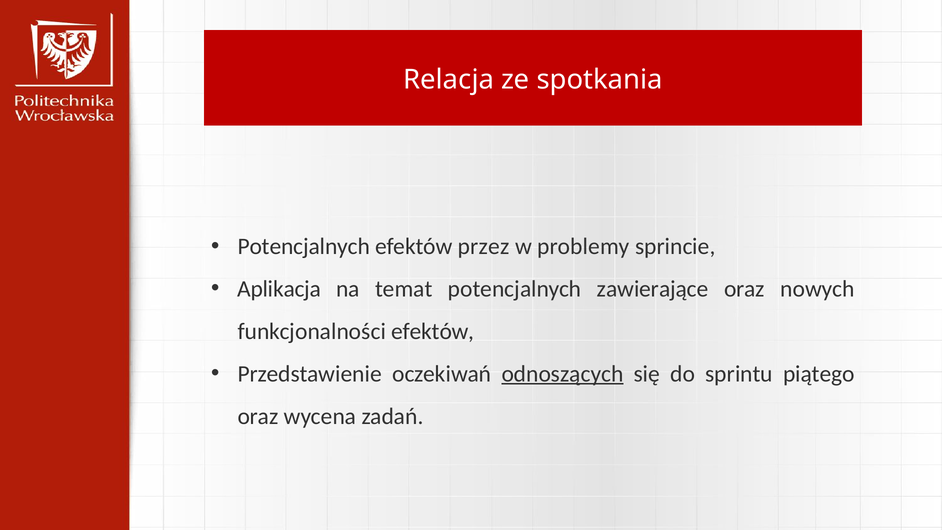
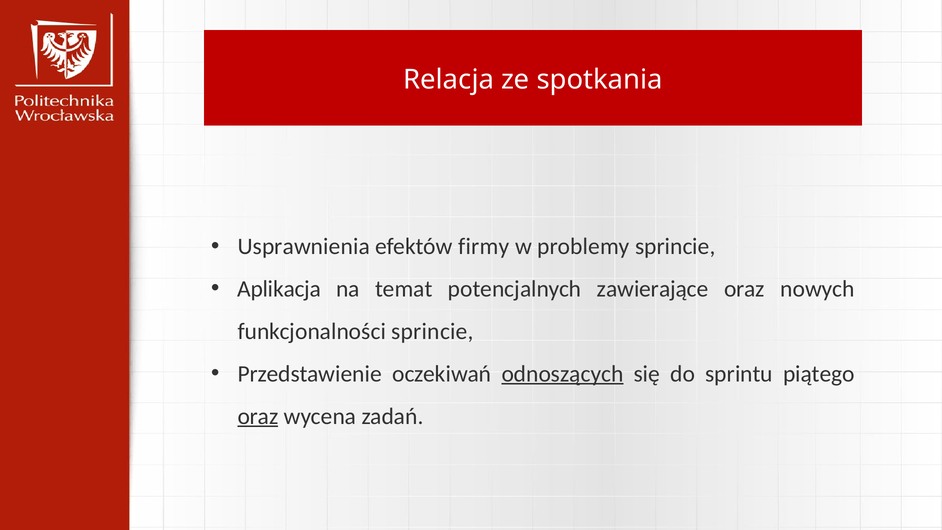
Potencjalnych: Potencjalnych -> Usprawnienia (304, 247)
przez: przez -> firmy (484, 247)
funkcjonalności efektów: efektów -> sprincie (433, 331)
oraz underline: none -> present (258, 416)
